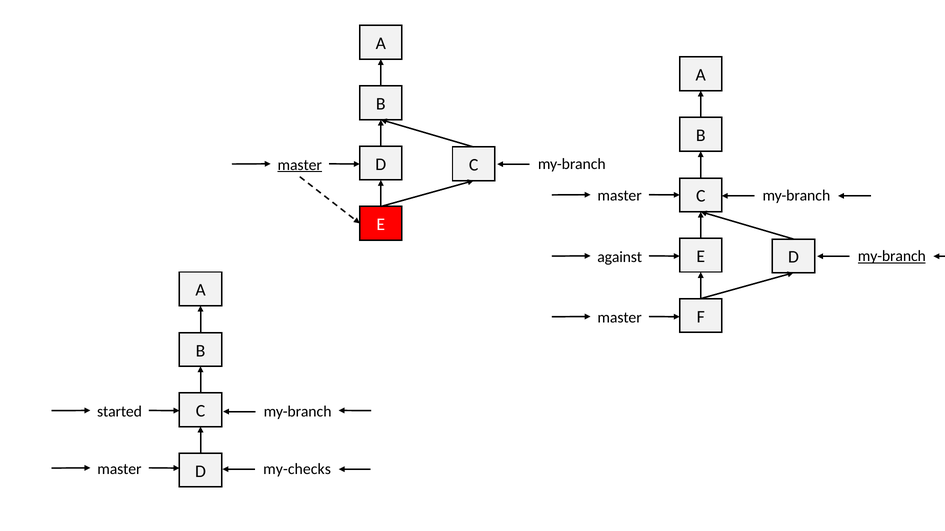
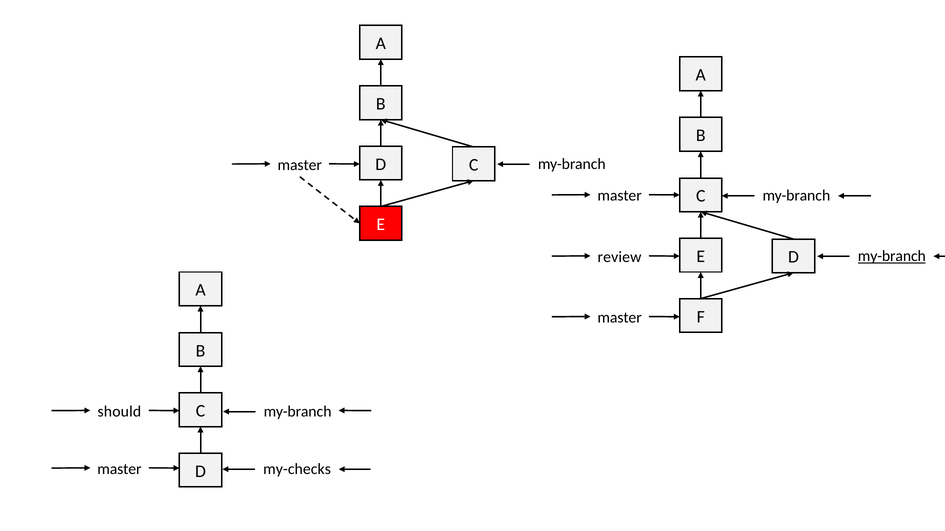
master underline: present -> none (300, 165)
against: against -> review (620, 257)
started: started -> should (119, 412)
